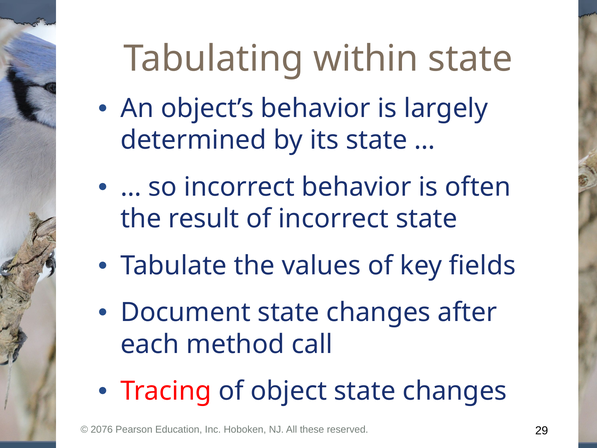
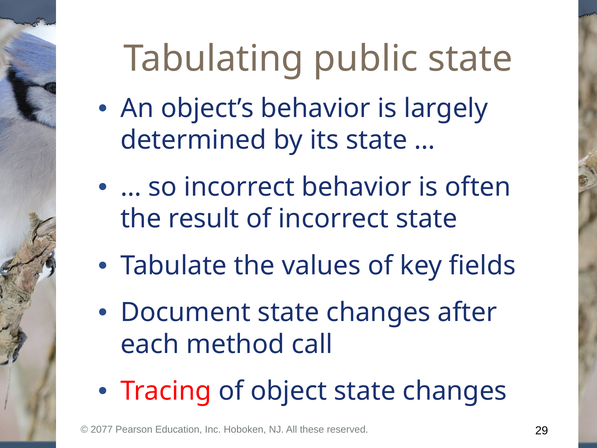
within: within -> public (366, 59)
2076: 2076 -> 2077 (102, 429)
